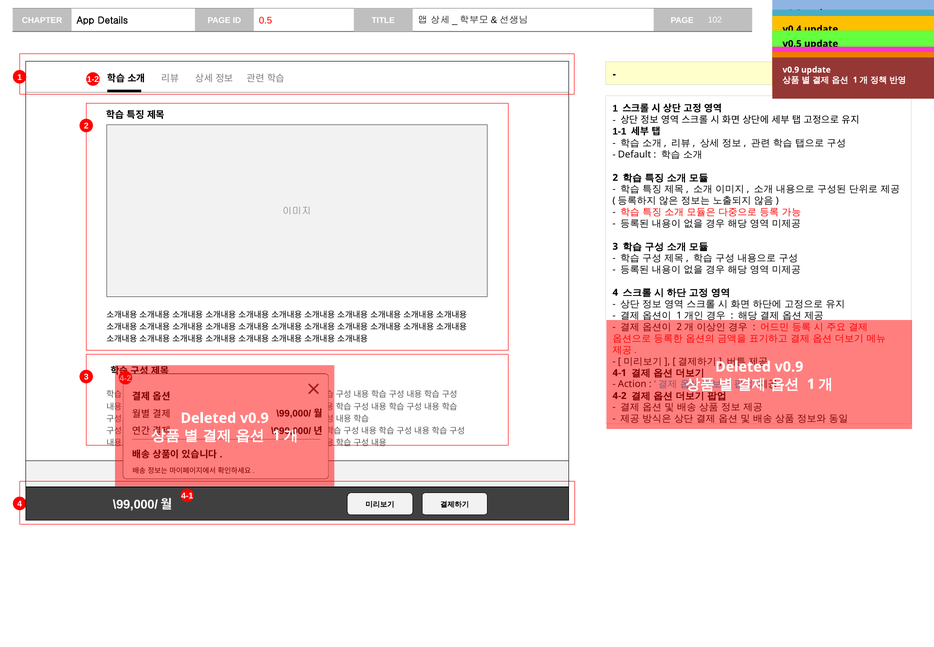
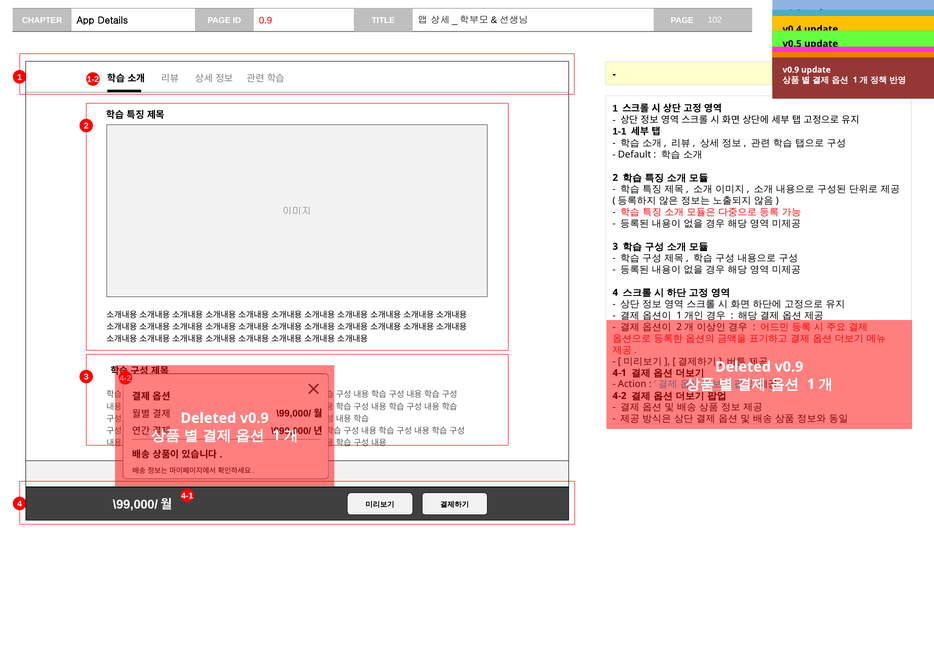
0.5: 0.5 -> 0.9 (266, 20)
